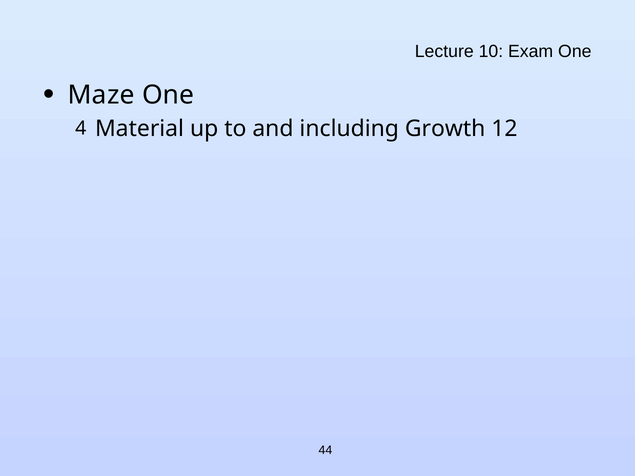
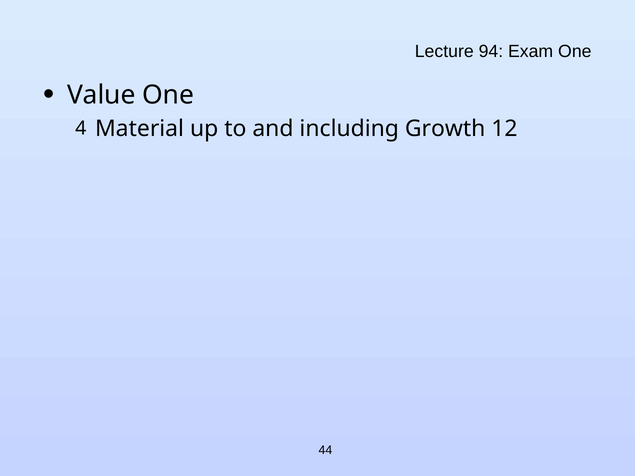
10: 10 -> 94 (491, 52)
Maze: Maze -> Value (101, 95)
